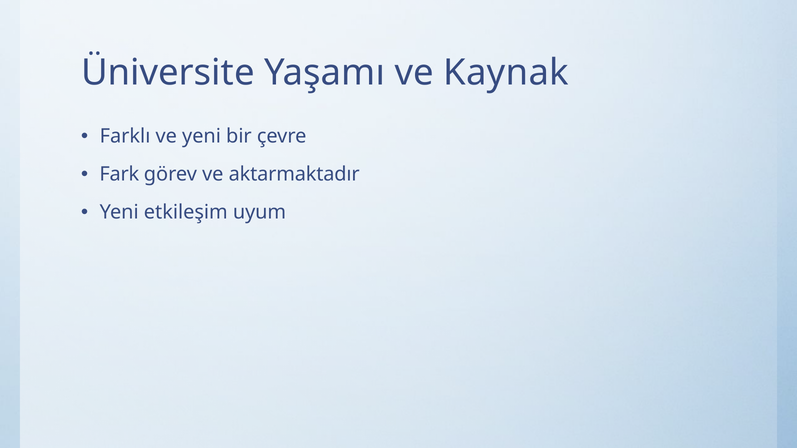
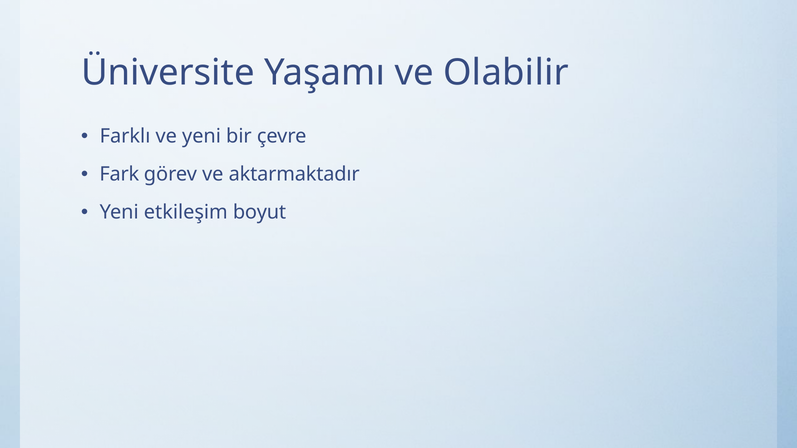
Kaynak: Kaynak -> Olabilir (506, 73)
uyum: uyum -> boyut (260, 213)
